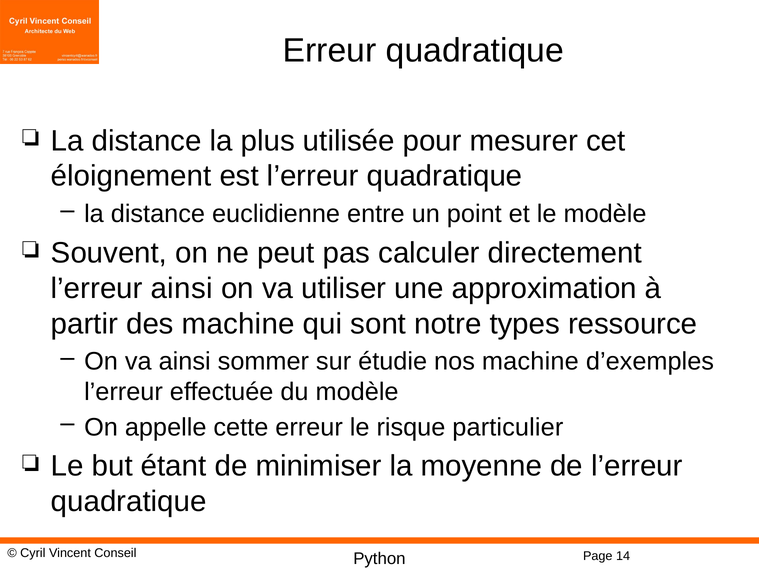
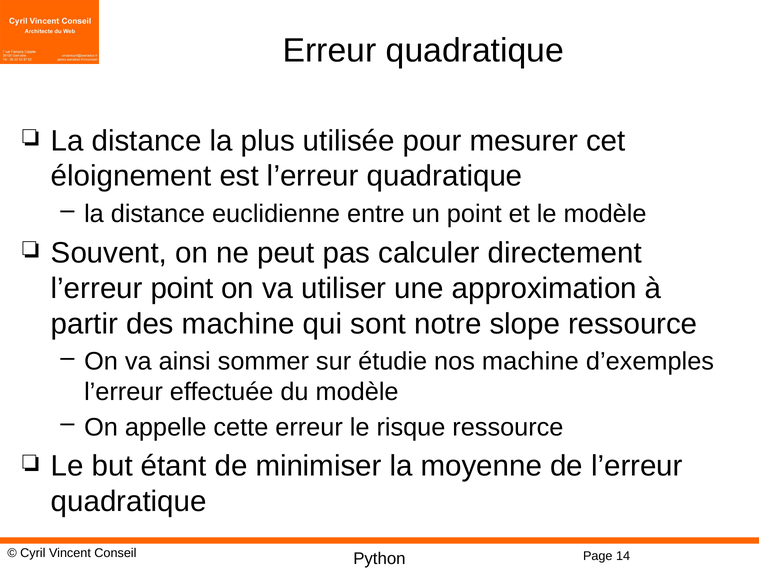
l’erreur ainsi: ainsi -> point (182, 288)
types: types -> slope (525, 324)
risque particulier: particulier -> ressource (508, 427)
